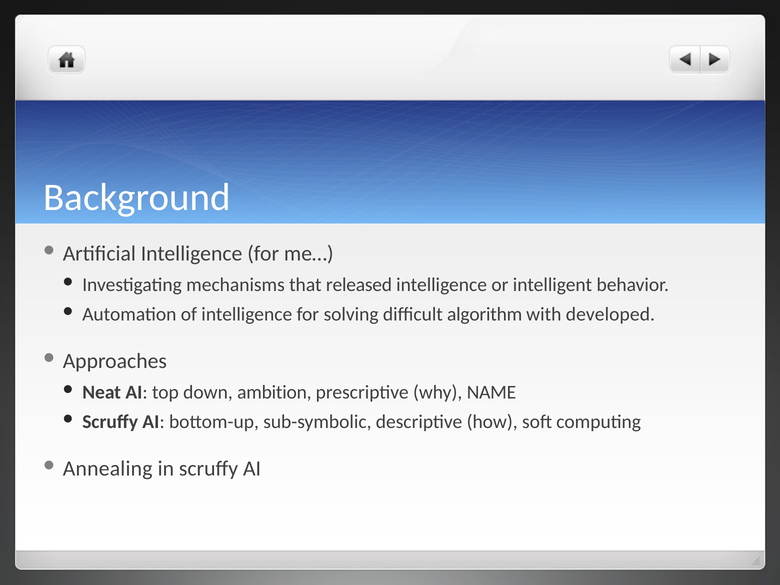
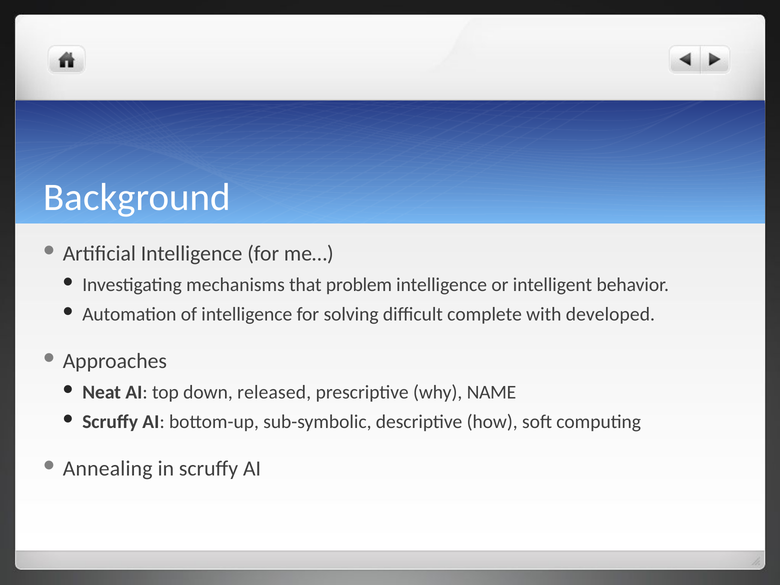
released: released -> problem (359, 285)
algorithm: algorithm -> complete (485, 315)
ambition: ambition -> released (274, 392)
